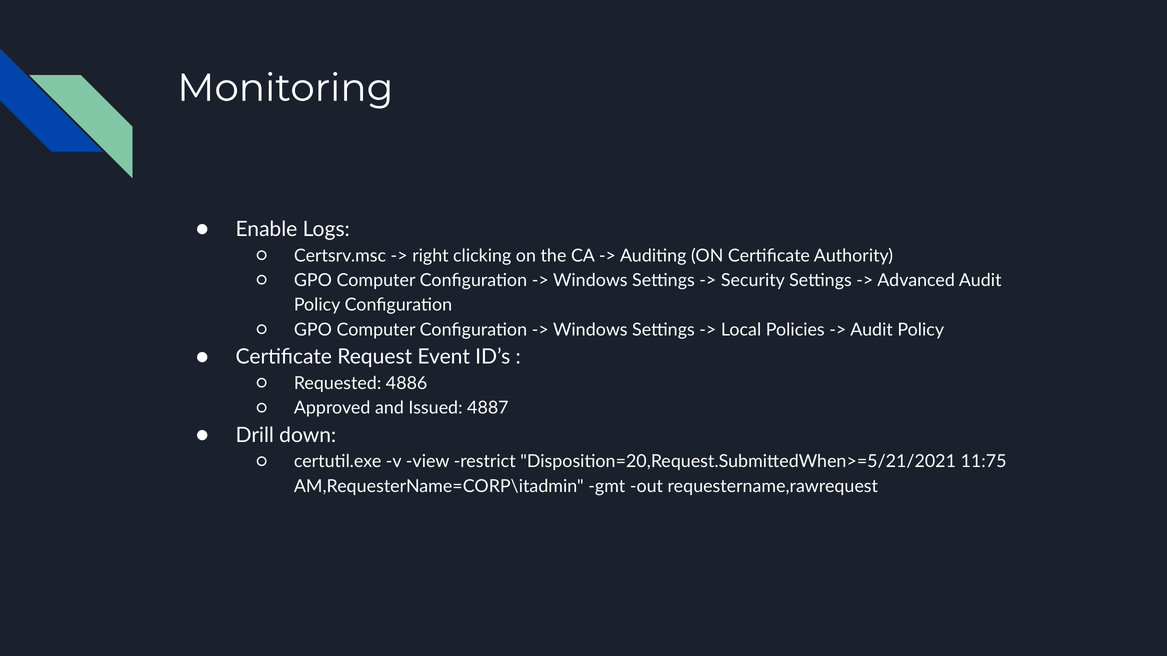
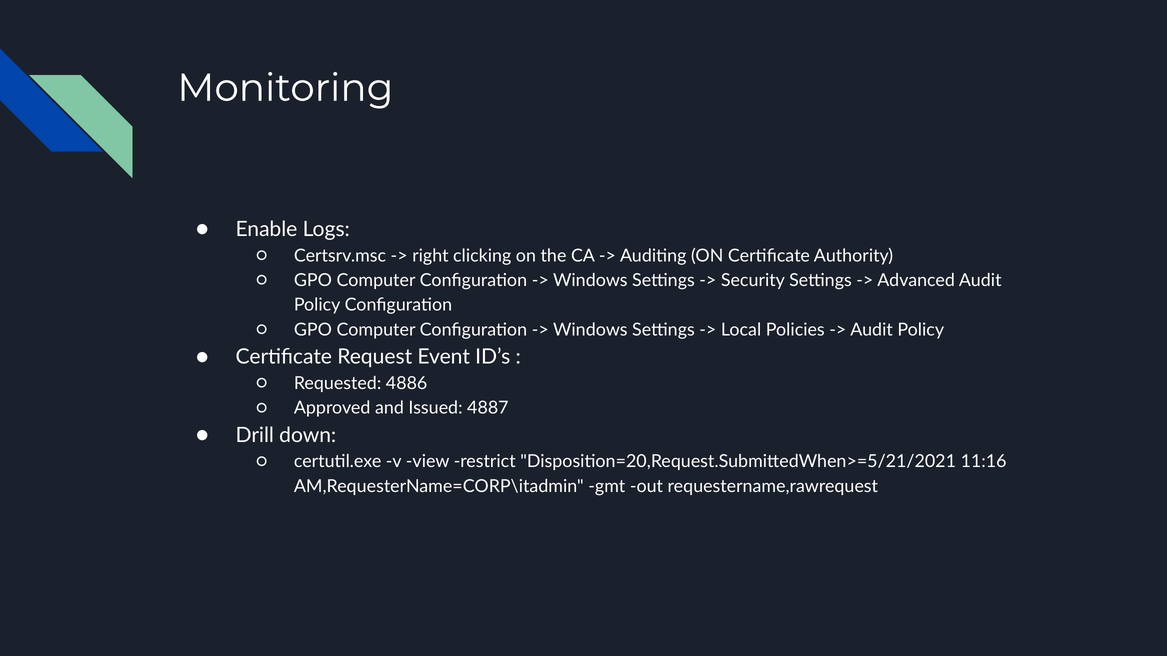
11:75: 11:75 -> 11:16 (984, 462)
